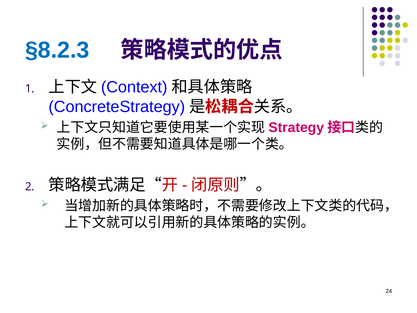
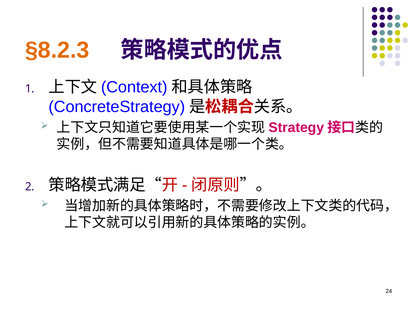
§8.2.3 colour: blue -> orange (57, 50)
